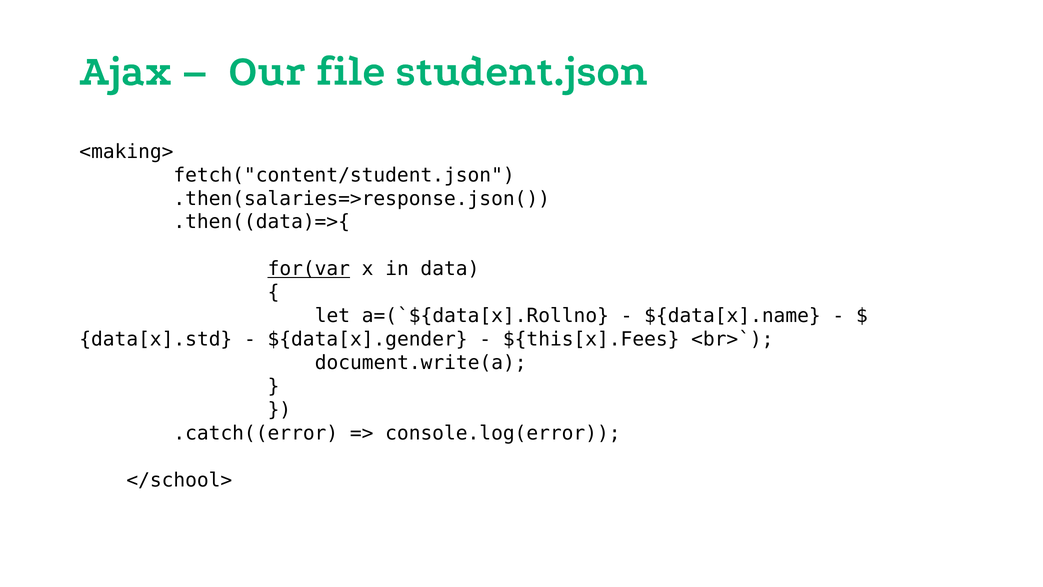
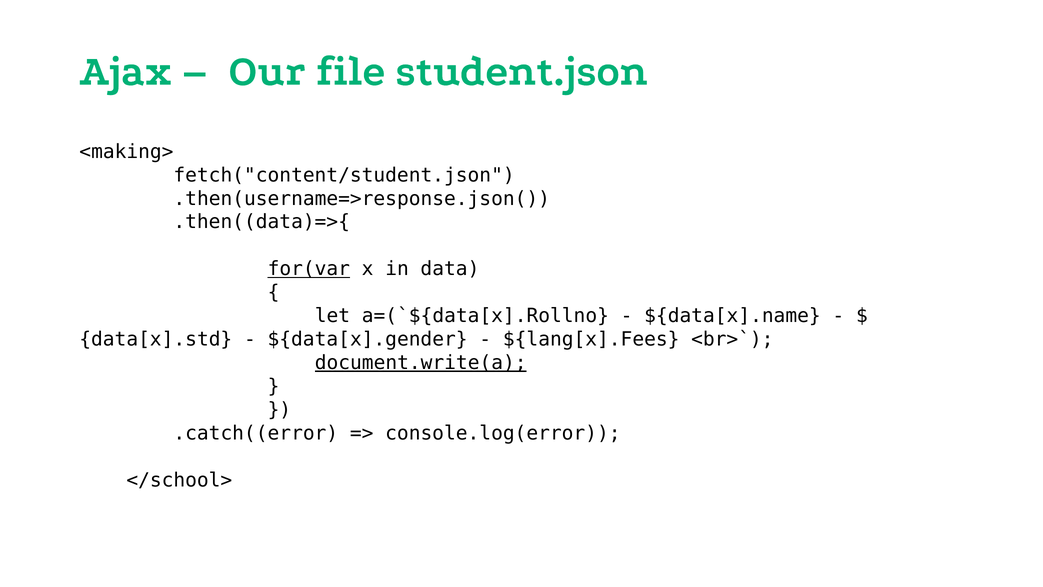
.then(salaries=>response.json(: .then(salaries=>response.json( -> .then(username=>response.json( (362, 198)
${this[x].Fees: ${this[x].Fees -> ${lang[x].Fees (591, 339)
document.write(a underline: none -> present (421, 363)
